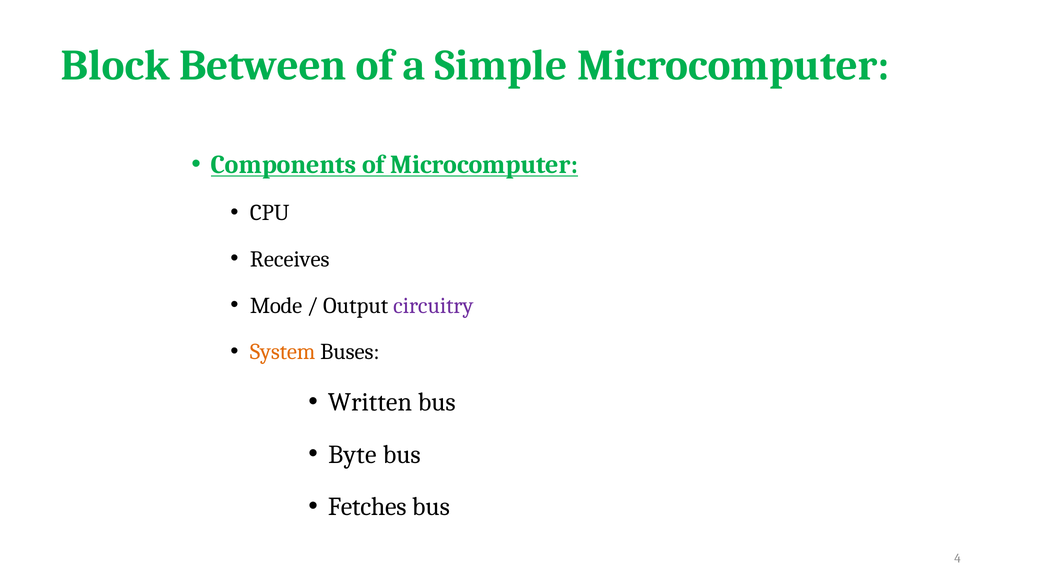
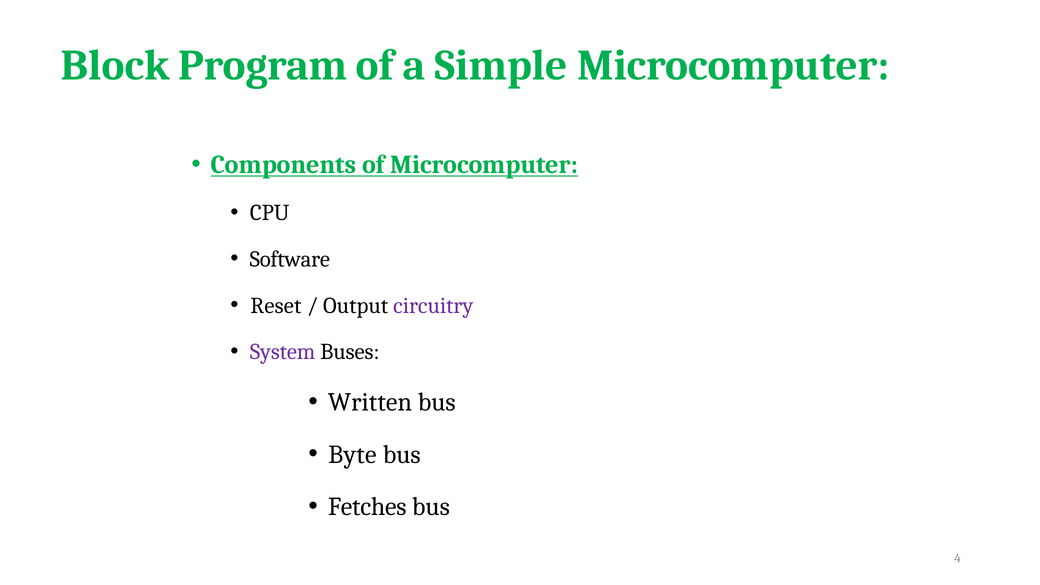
Between: Between -> Program (263, 65)
Receives: Receives -> Software (290, 259)
Mode: Mode -> Reset (276, 306)
System colour: orange -> purple (283, 352)
